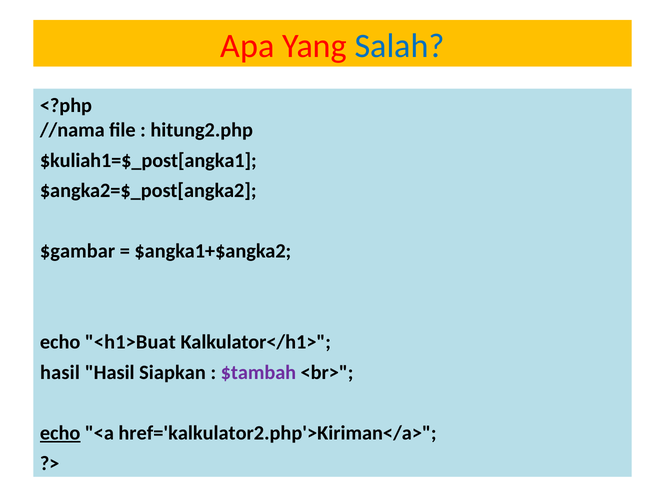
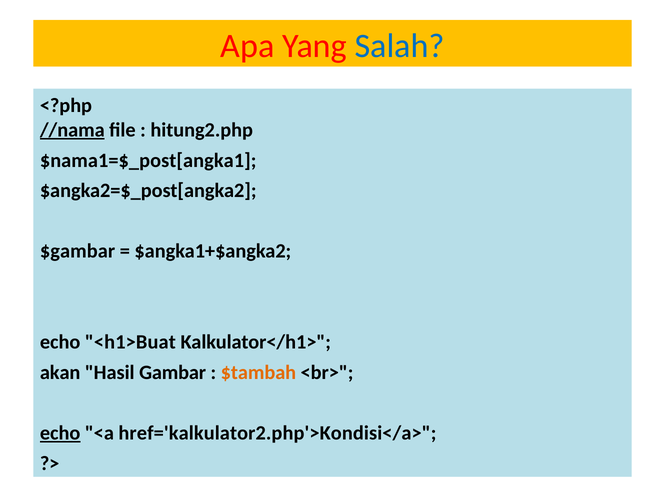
//nama underline: none -> present (72, 130)
$kuliah1=$_post[angka1: $kuliah1=$_post[angka1 -> $nama1=$_post[angka1 (148, 160)
hasil: hasil -> akan (60, 372)
Siapkan: Siapkan -> Gambar (173, 372)
$tambah colour: purple -> orange (258, 372)
href='kalkulator2.php'>Kiriman</a>: href='kalkulator2.php'>Kiriman</a> -> href='kalkulator2.php'>Kondisi</a> (277, 433)
